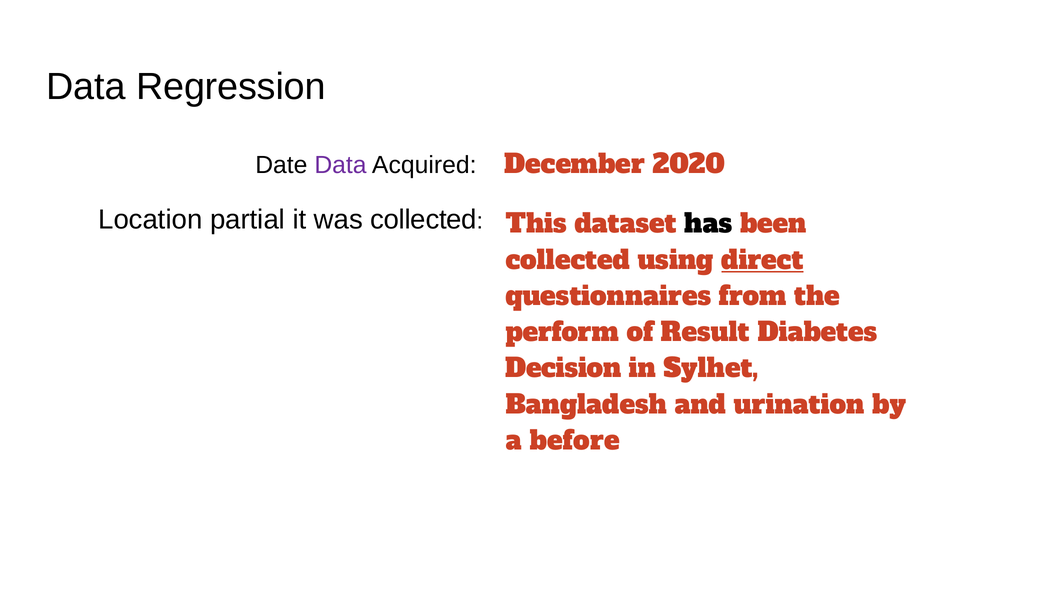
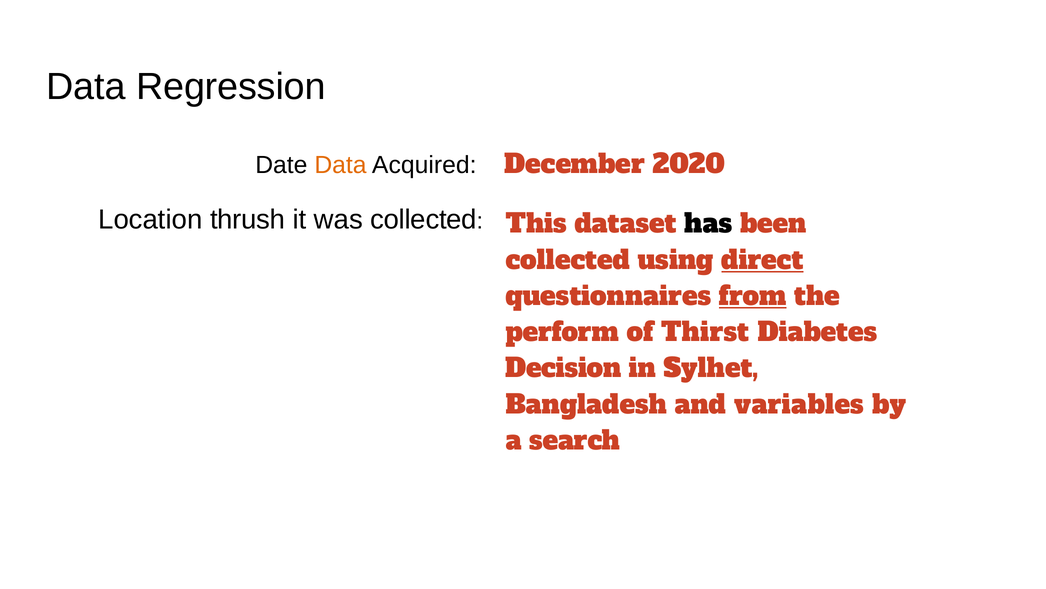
Data colour: purple -> orange (340, 165)
partial: partial -> thrush (248, 219)
from underline: none -> present (753, 296)
Result: Result -> Thirst (705, 332)
urination: urination -> variables (799, 405)
before: before -> search (575, 441)
